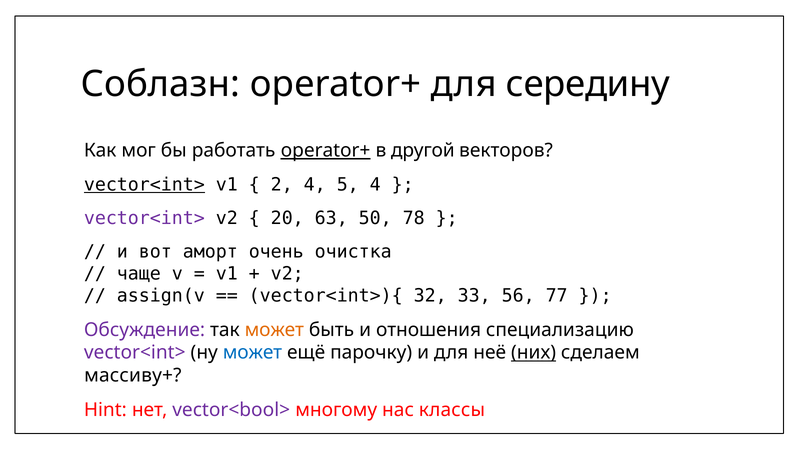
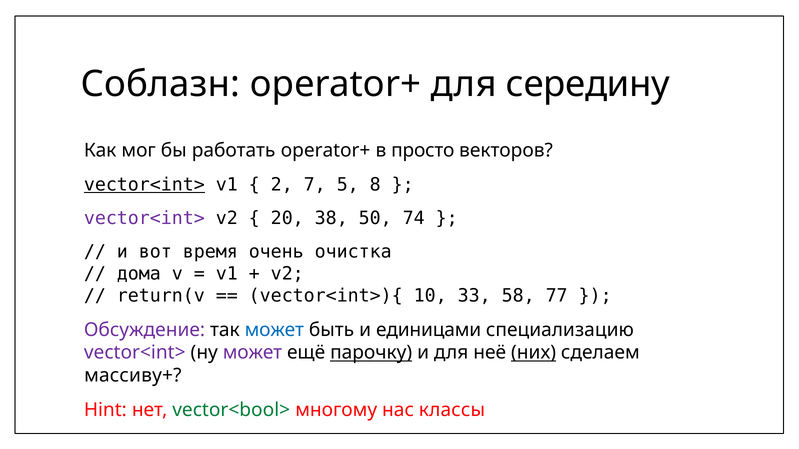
operator+ underline: present -> none (326, 151)
другой: другой -> просто (423, 151)
2 4: 4 -> 7 (315, 185)
5 4: 4 -> 8 (375, 185)
63: 63 -> 38 (331, 218)
78: 78 -> 74 (414, 218)
аморт: аморт -> время (210, 252)
чаще: чаще -> дома (139, 274)
assign(v: assign(v -> return(v (161, 296)
32: 32 -> 10 (430, 296)
56: 56 -> 58 (518, 296)
может colour: orange -> blue (274, 330)
отношения: отношения -> единицами (429, 330)
может colour: blue -> purple (253, 353)
парочку underline: none -> present (371, 353)
vector<bool> colour: purple -> green (231, 411)
